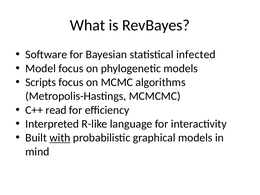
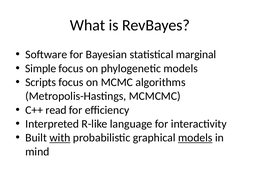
infected: infected -> marginal (196, 55)
Model: Model -> Simple (41, 68)
models underline: none -> present (195, 138)
